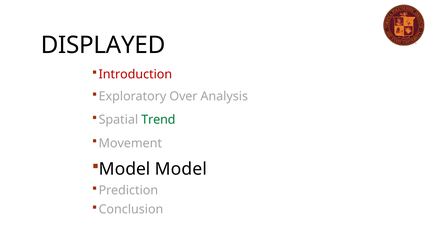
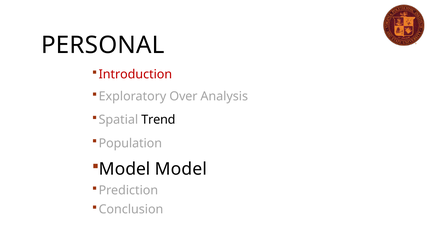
DISPLAYED: DISPLAYED -> PERSONAL (103, 45)
Trend colour: green -> black (158, 120)
Movement: Movement -> Population (130, 143)
